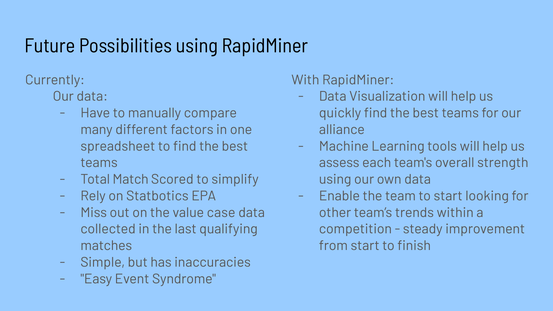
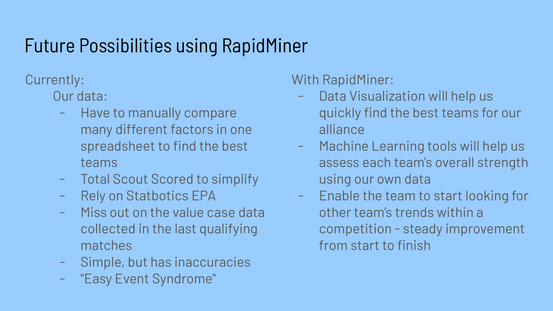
Match: Match -> Scout (130, 179)
